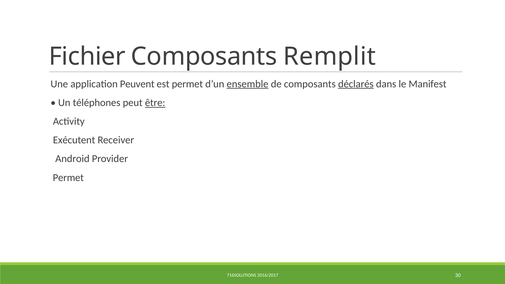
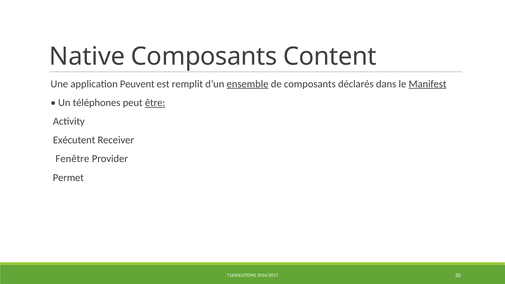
Fichier: Fichier -> Native (87, 57)
Remplit: Remplit -> Content (330, 57)
est permet: permet -> remplit (187, 84)
déclarés underline: present -> none (356, 84)
Manifest underline: none -> present (428, 84)
Android: Android -> Fenêtre (72, 159)
